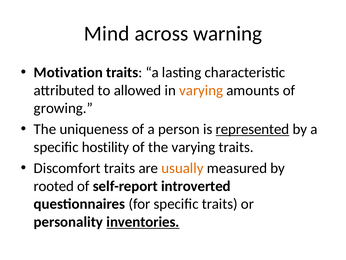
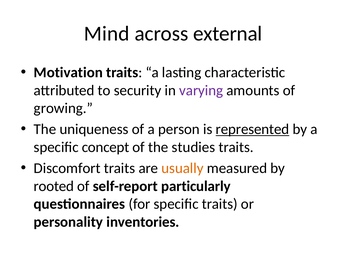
warning: warning -> external (228, 33)
allowed: allowed -> security (138, 90)
varying colour: orange -> purple (201, 90)
hostility: hostility -> concept (106, 147)
the varying: varying -> studies (193, 147)
introverted: introverted -> particularly (196, 186)
inventories underline: present -> none (143, 222)
